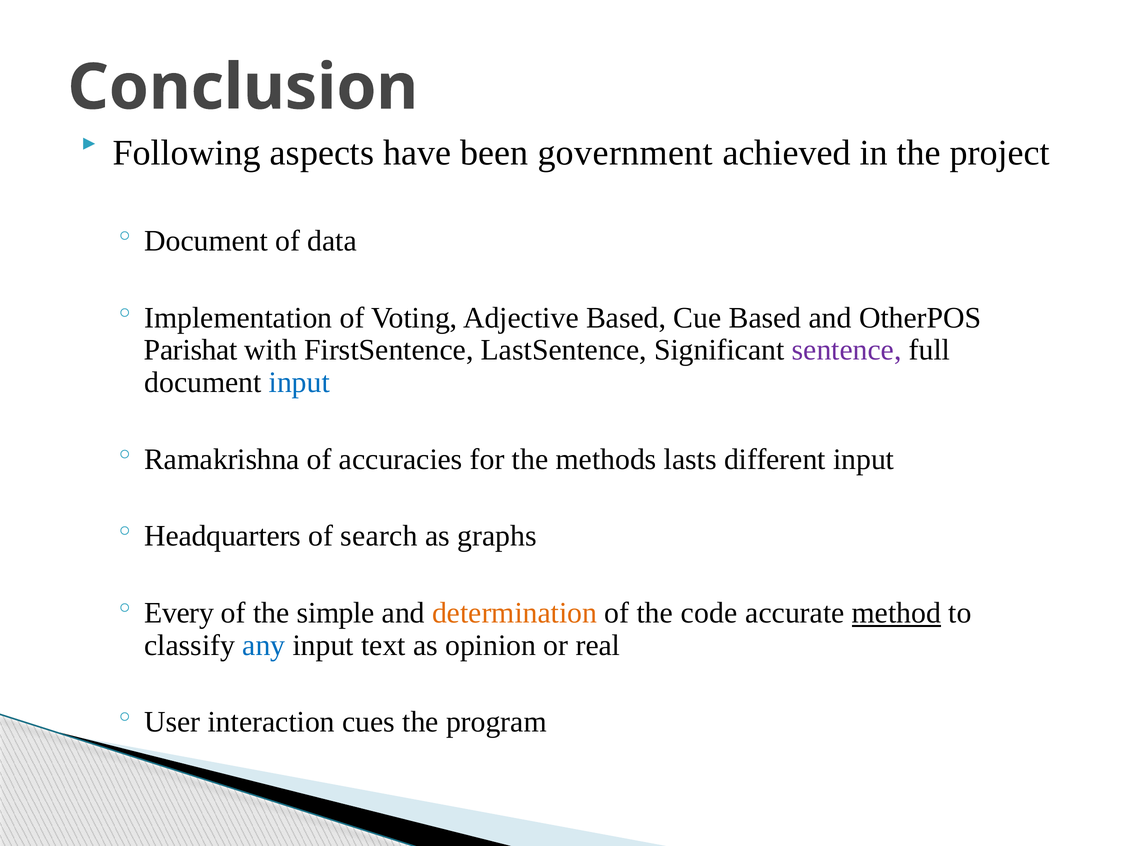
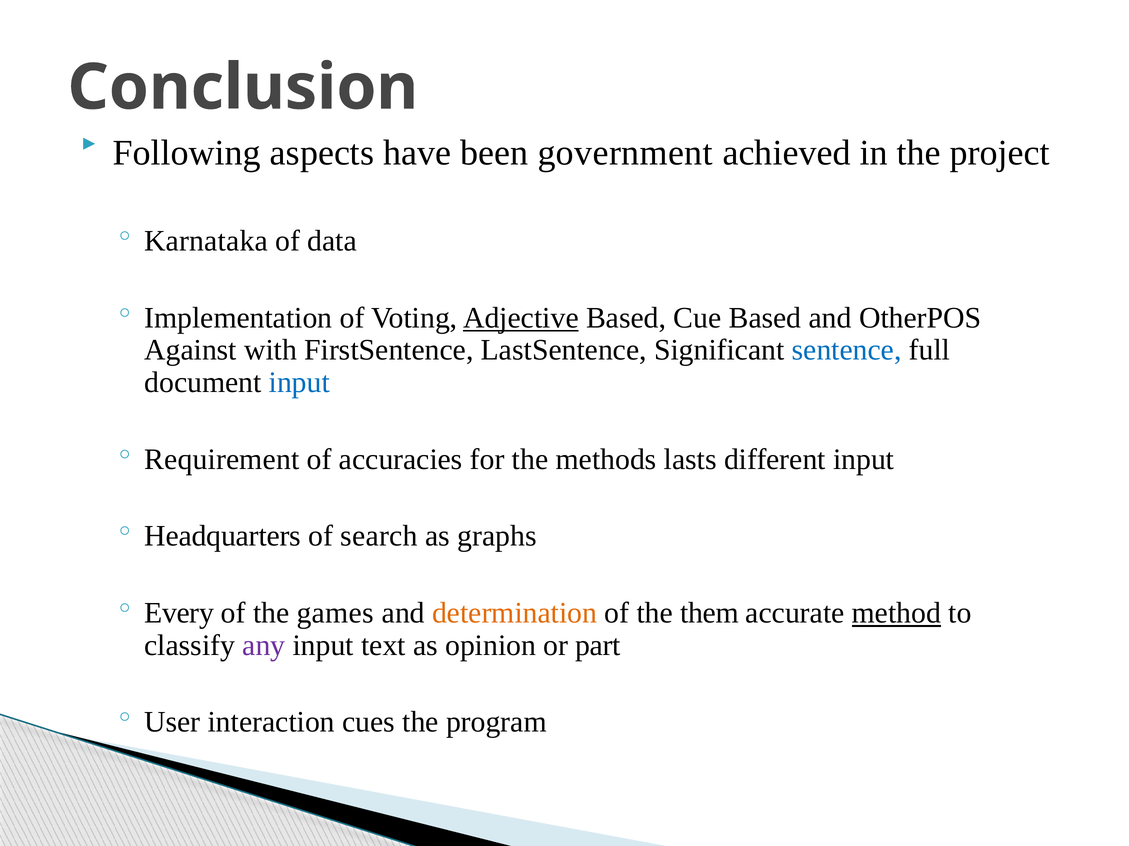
Document: Document -> Karnataka (206, 241)
Adjective underline: none -> present (521, 318)
Parishat: Parishat -> Against (191, 350)
sentence colour: purple -> blue (847, 350)
Ramakrishna: Ramakrishna -> Requirement (222, 460)
simple: simple -> games (335, 614)
code: code -> them (709, 614)
any colour: blue -> purple (264, 646)
real: real -> part (598, 646)
